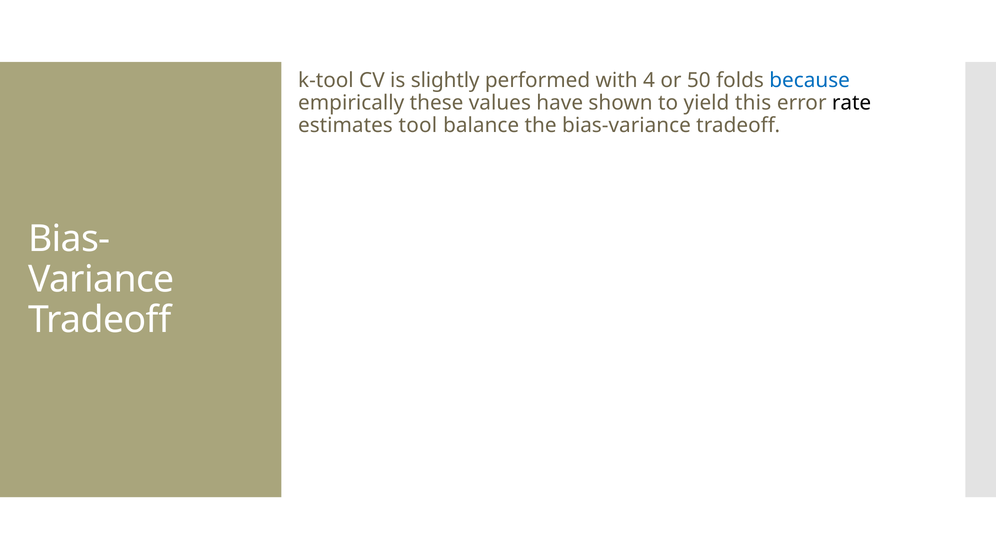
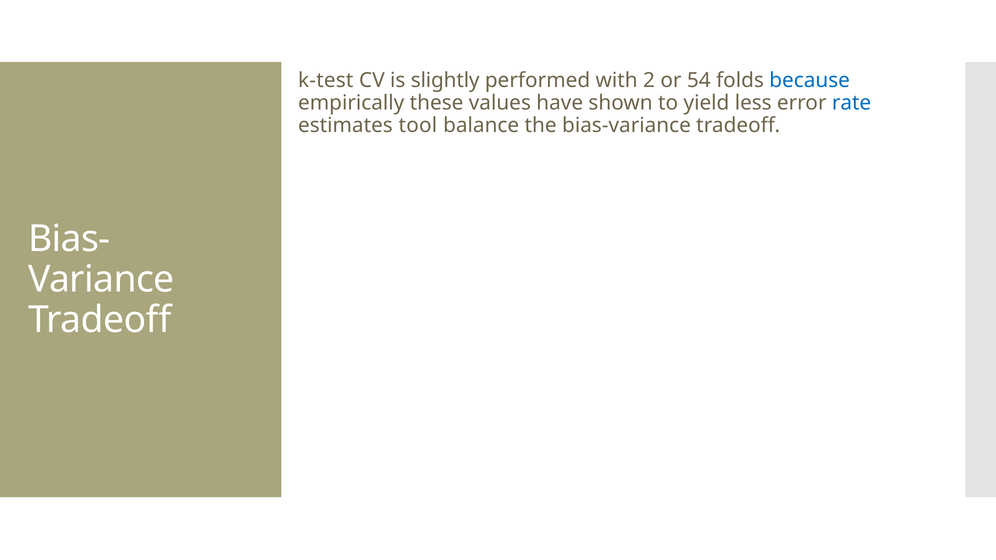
k-tool: k-tool -> k-test (326, 80)
4: 4 -> 2 (649, 80)
50: 50 -> 54 (699, 80)
this: this -> less (753, 103)
rate colour: black -> blue (852, 103)
